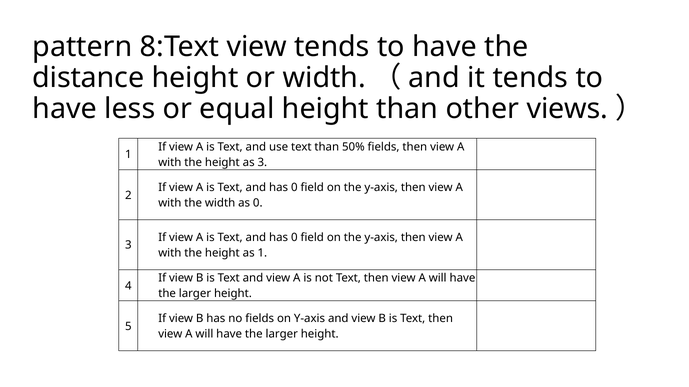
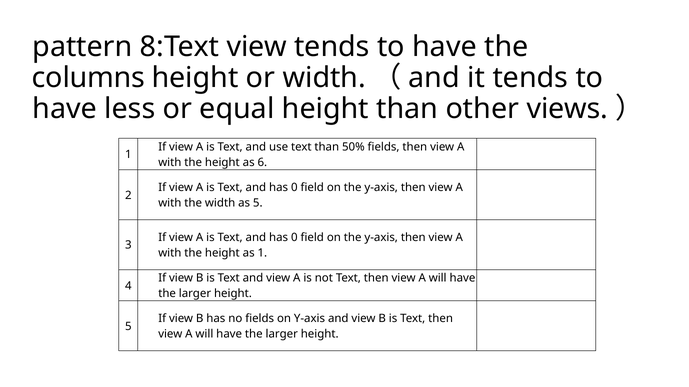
distance: distance -> columns (88, 78)
as 3: 3 -> 6 (262, 163)
as 0: 0 -> 5 (258, 203)
